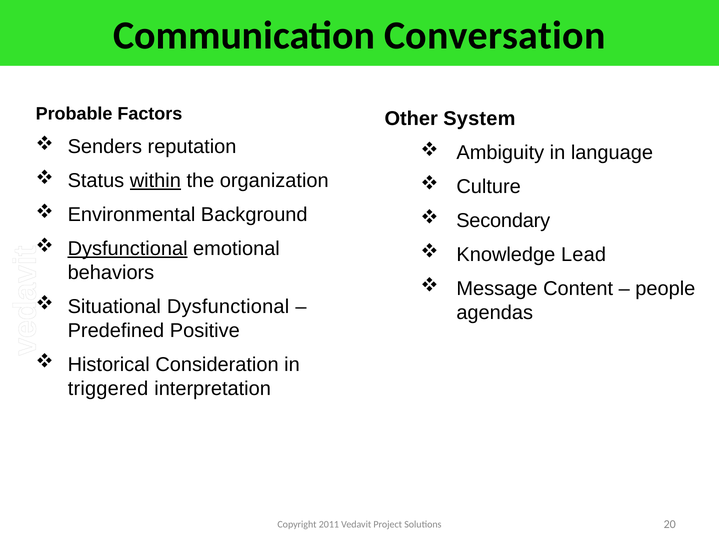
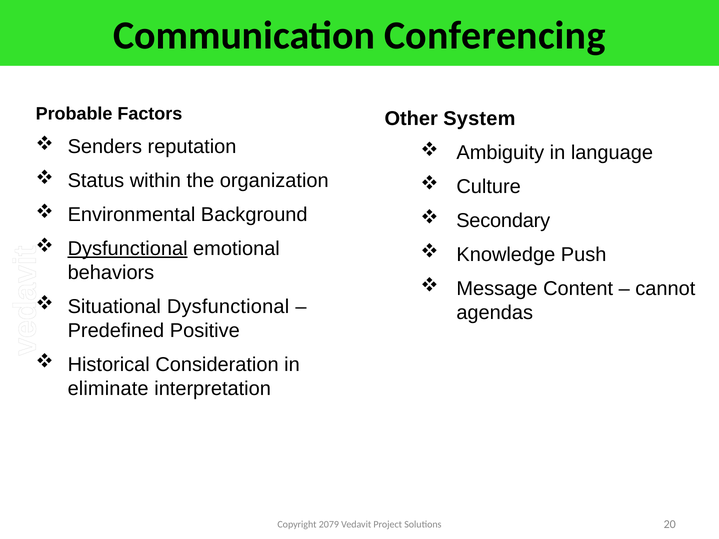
Conversation: Conversation -> Conferencing (495, 36)
within underline: present -> none (155, 181)
Lead: Lead -> Push (584, 255)
people: people -> cannot (665, 289)
triggered: triggered -> eliminate (108, 389)
2011: 2011 -> 2079 (329, 525)
